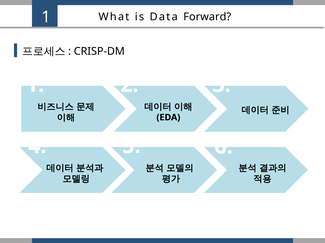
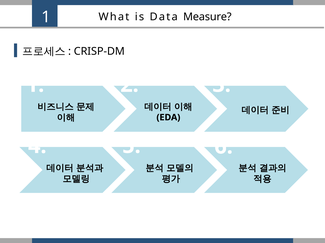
Forward: Forward -> Measure (207, 17)
